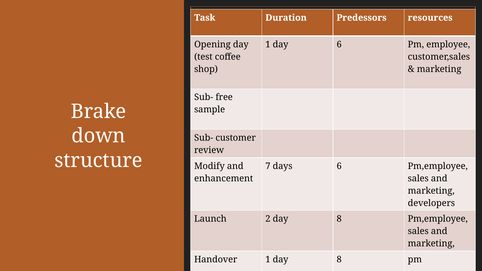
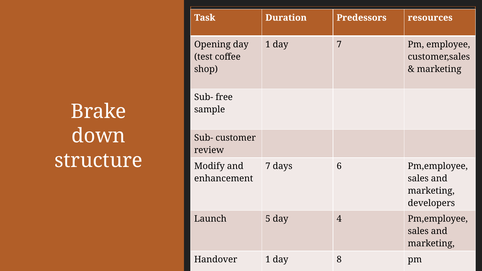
day 6: 6 -> 7 (339, 44)
2: 2 -> 5 (268, 219)
8: 8 -> 4 (339, 219)
